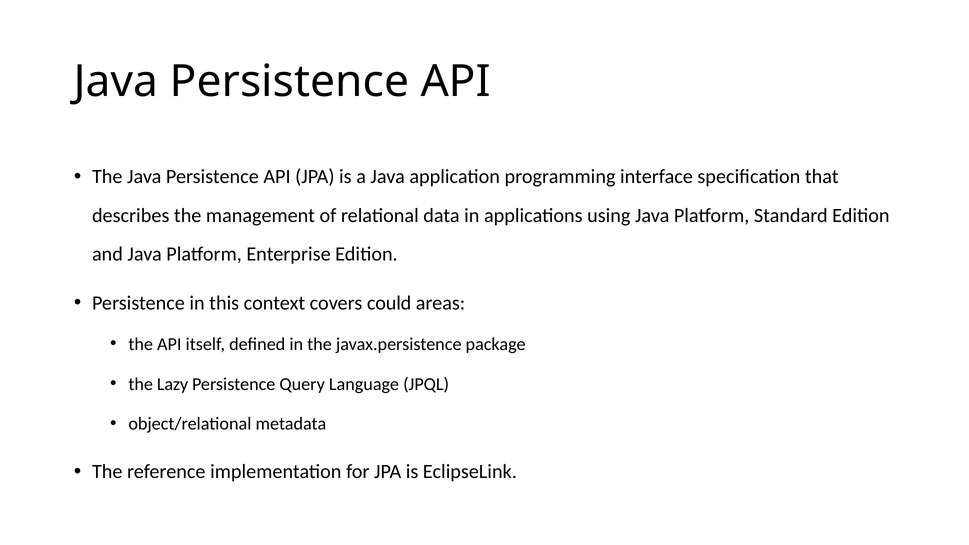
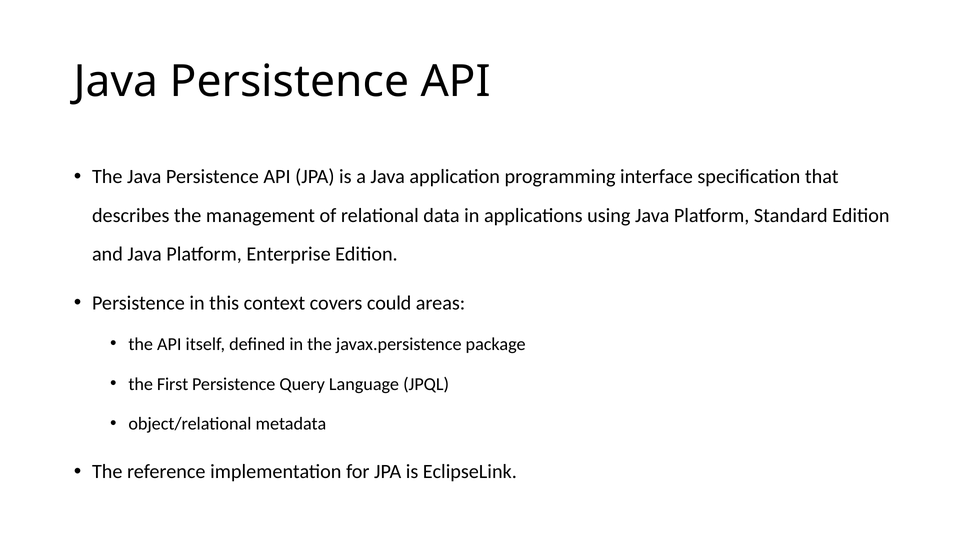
Lazy: Lazy -> First (173, 384)
